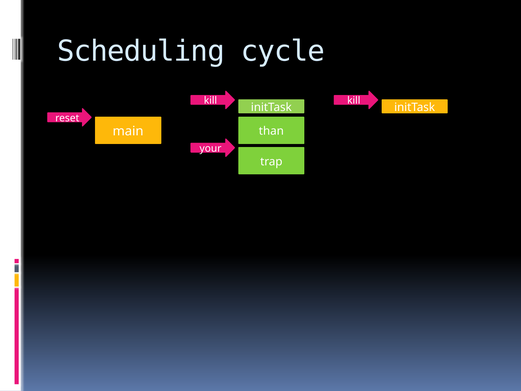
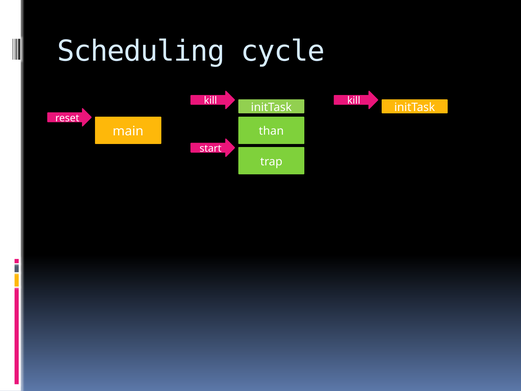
your: your -> start (211, 148)
